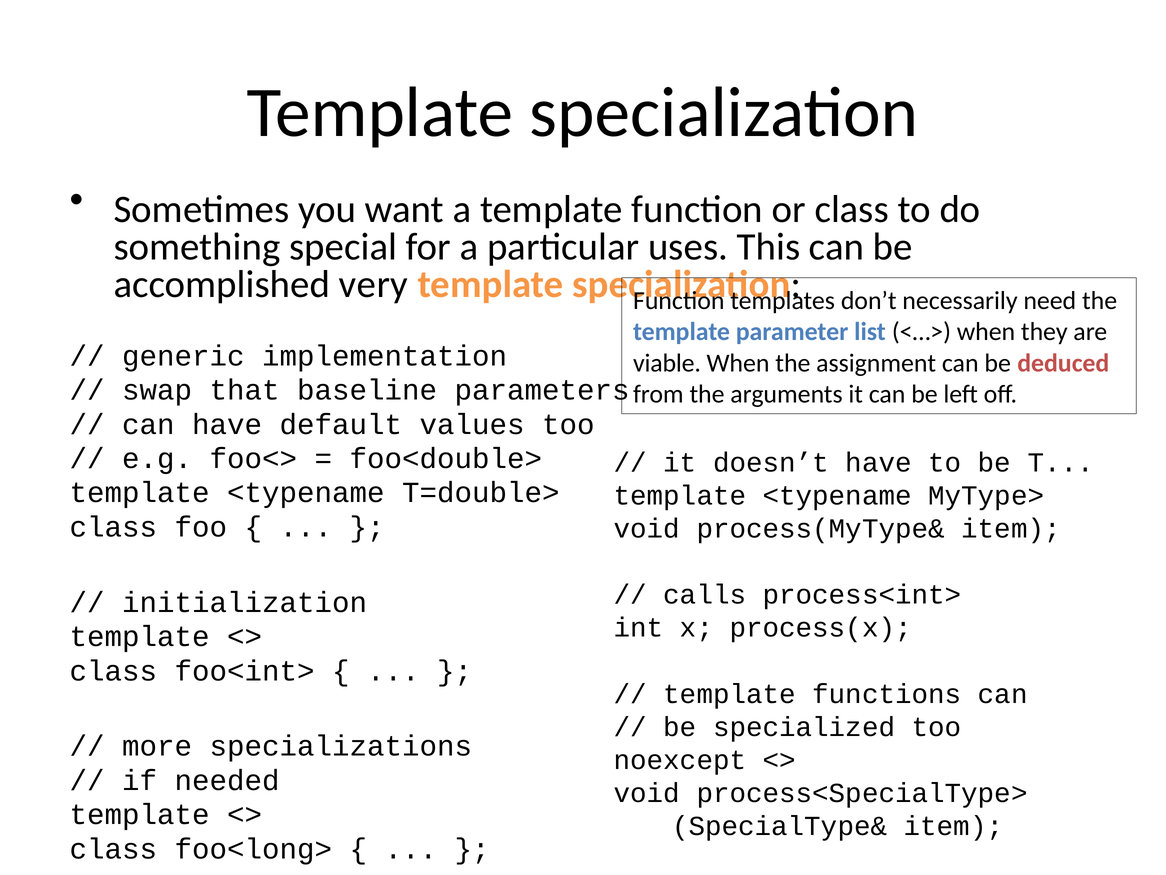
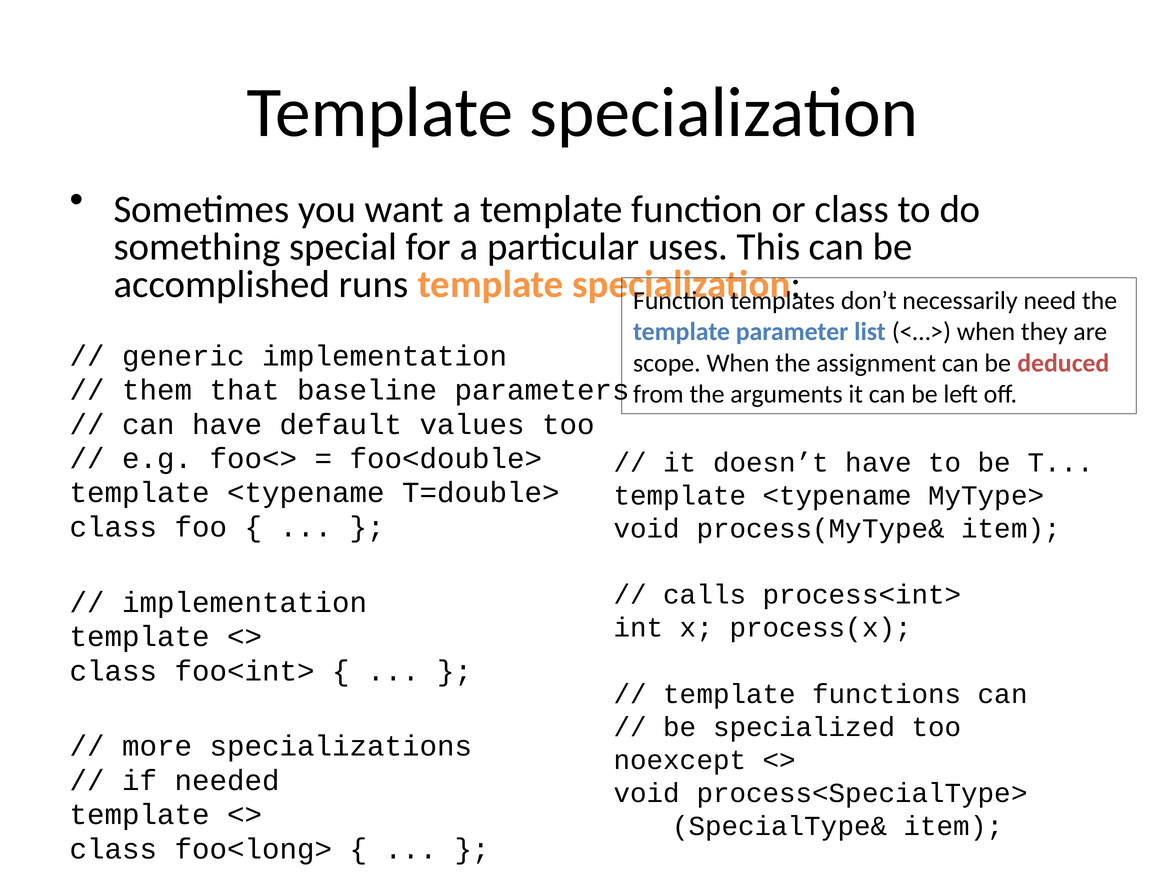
very: very -> runs (374, 284)
viable: viable -> scope (667, 363)
swap: swap -> them (157, 390)
initialization: initialization -> implementation (245, 602)
